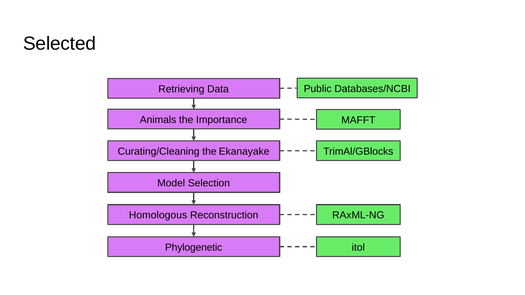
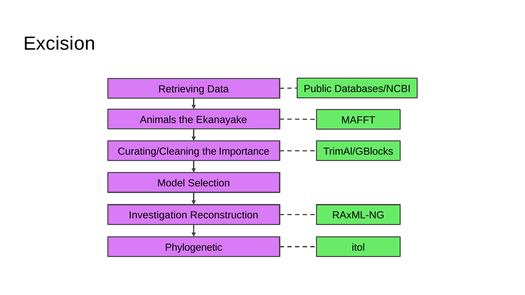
Selected: Selected -> Excision (59, 43)
Importance: Importance -> Ekanayake (222, 120)
Ekanayake: Ekanayake -> Importance (244, 152)
Homologous: Homologous -> Investigation (158, 215)
